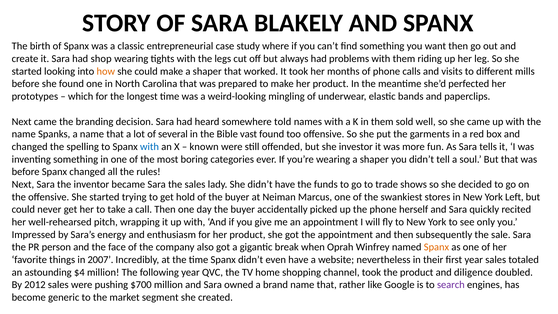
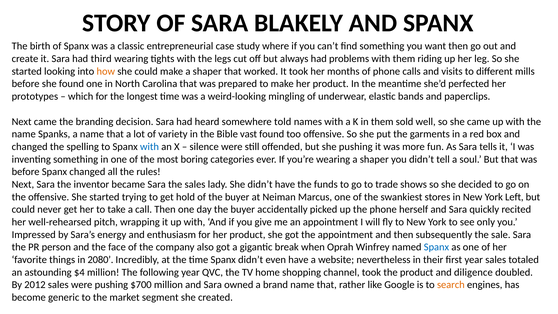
shop: shop -> third (101, 59)
several: several -> variety (173, 134)
known: known -> silence (204, 147)
she investor: investor -> pushing (356, 147)
Spanx colour: orange -> blue (436, 247)
2007: 2007 -> 2080 (101, 260)
search colour: purple -> orange (451, 285)
